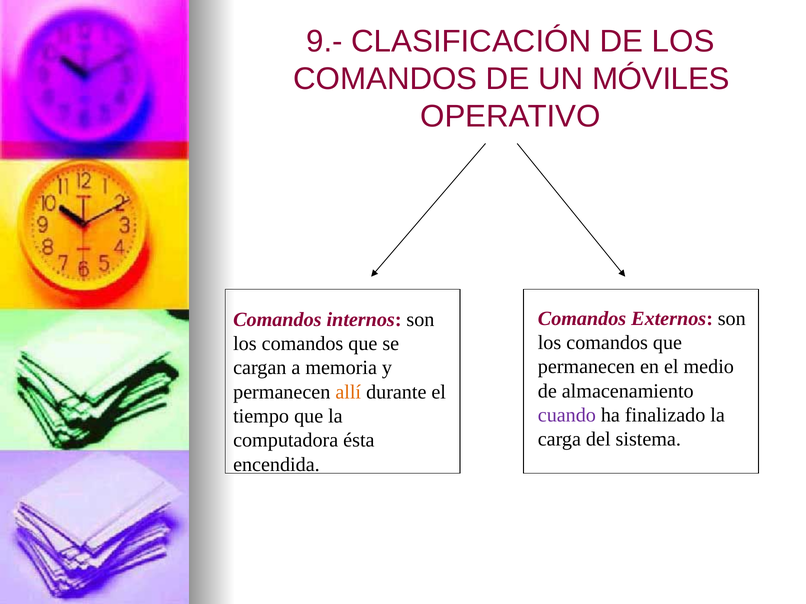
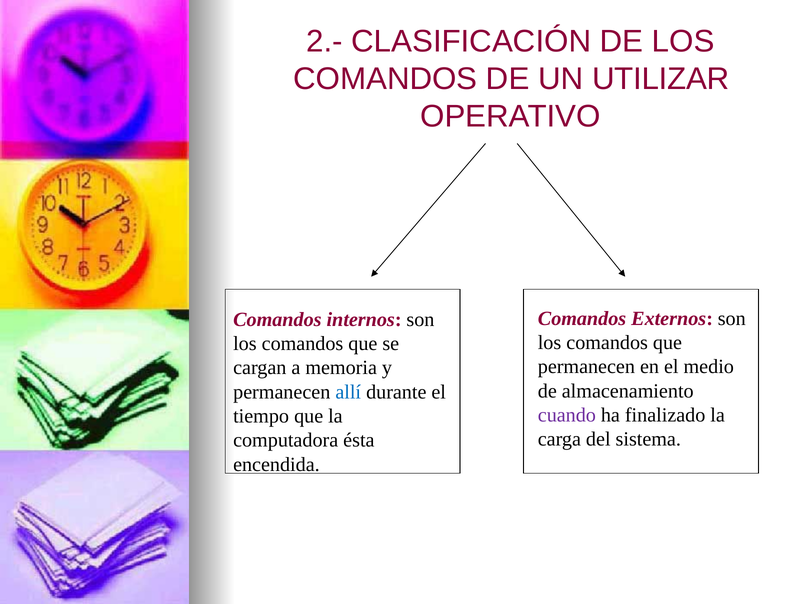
9.-: 9.- -> 2.- (324, 41)
MÓVILES: MÓVILES -> UTILIZAR (661, 79)
allí colour: orange -> blue (348, 392)
